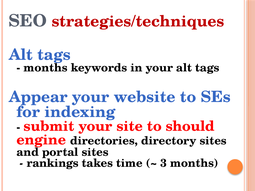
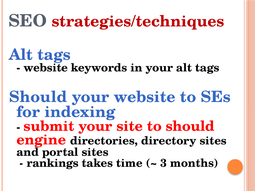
months: months -> website (46, 68)
Appear: Appear -> Should (38, 97)
